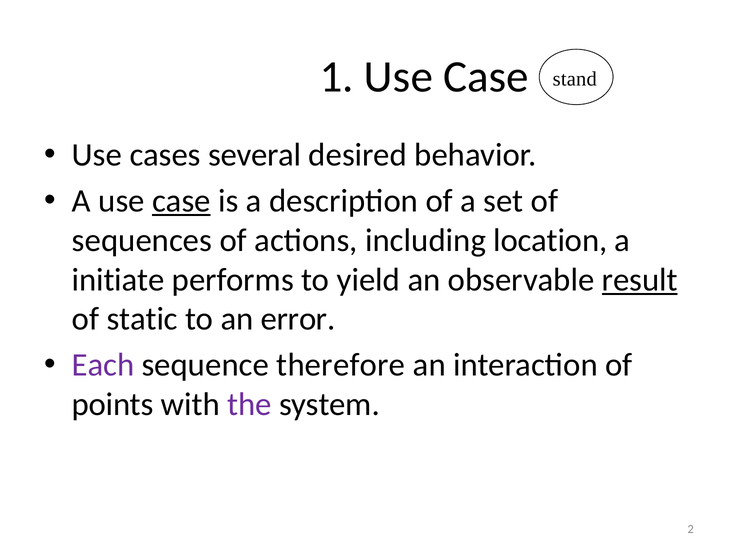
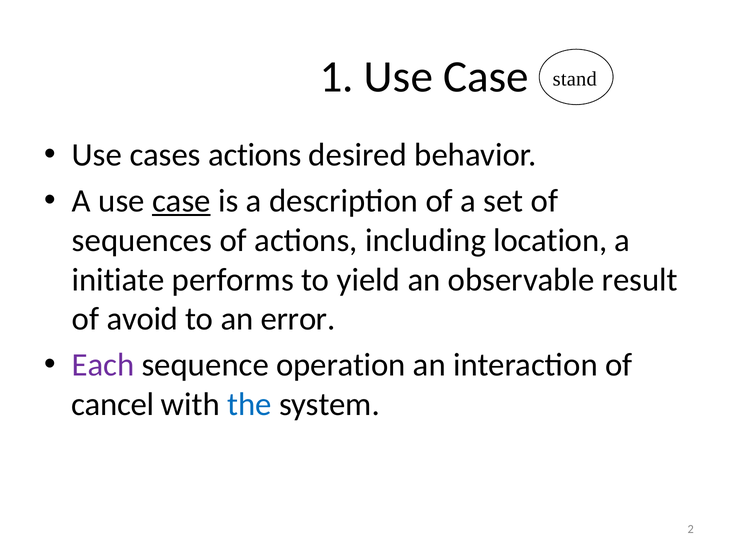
cases several: several -> actions (255, 155)
result underline: present -> none (640, 279)
static: static -> avoid (142, 319)
therefore: therefore -> operation (341, 365)
points: points -> cancel (113, 404)
the colour: purple -> blue (249, 404)
